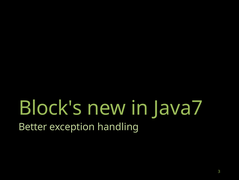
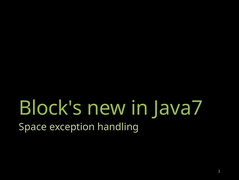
Better: Better -> Space (33, 126)
